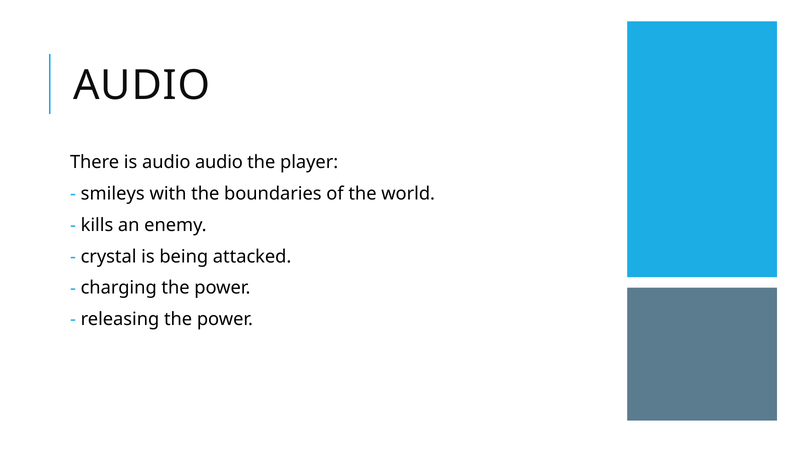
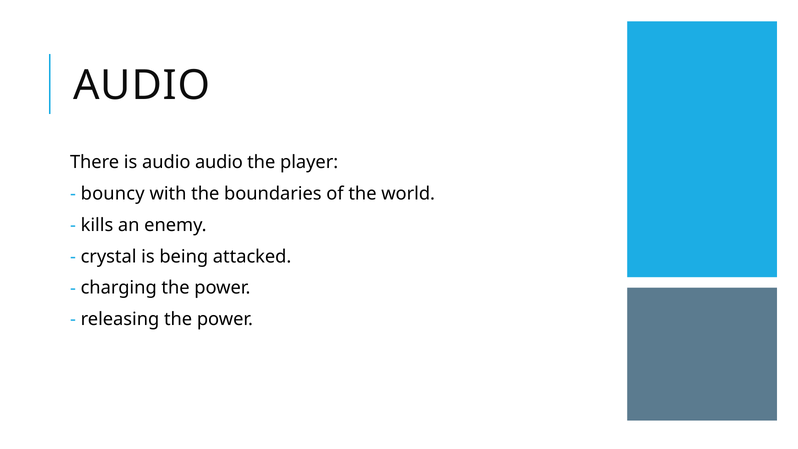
smileys: smileys -> bouncy (113, 194)
